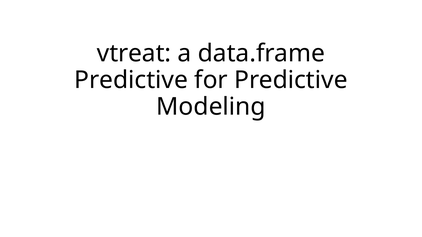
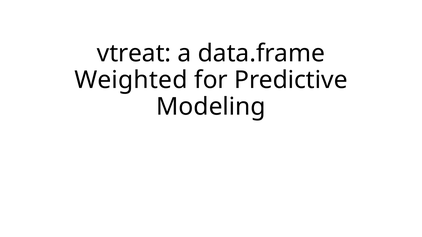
Predictive: Predictive -> Weighted (131, 80)
